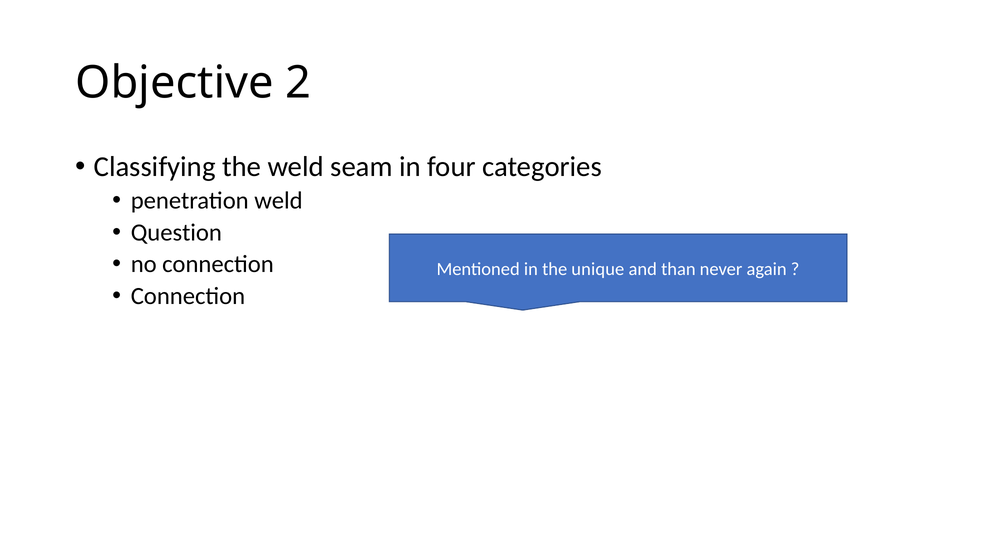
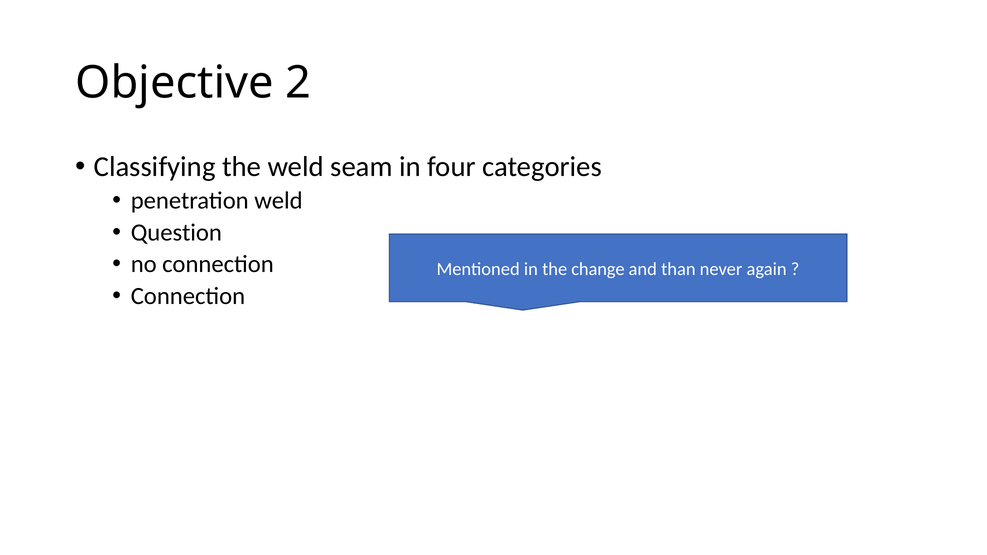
unique: unique -> change (598, 269)
